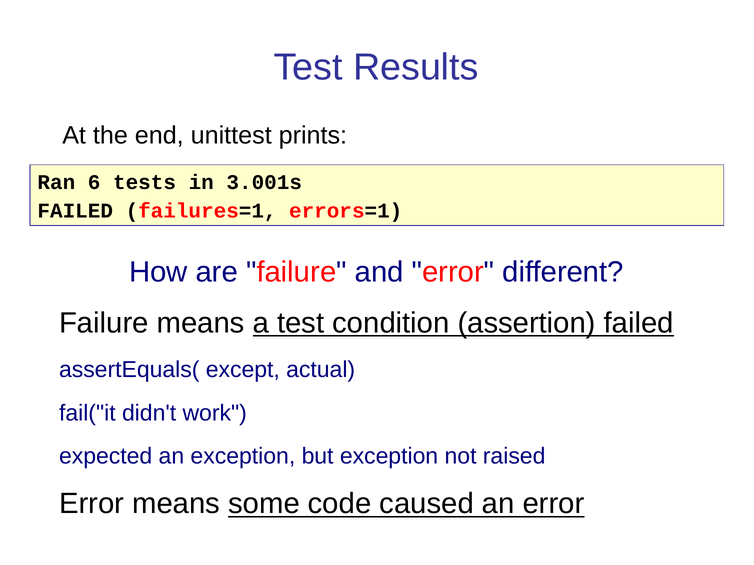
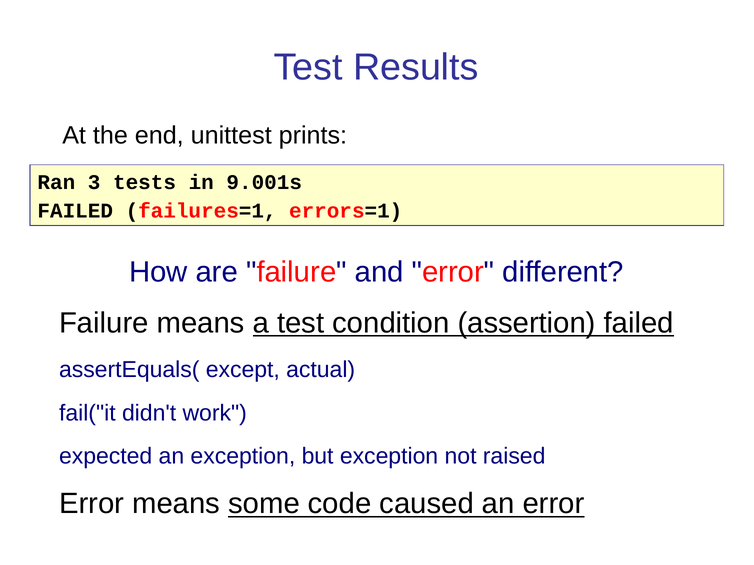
6: 6 -> 3 (94, 183)
3.001s: 3.001s -> 9.001s (264, 183)
